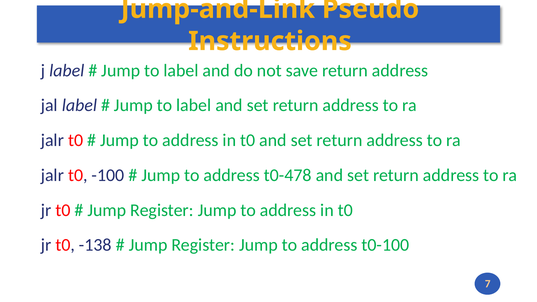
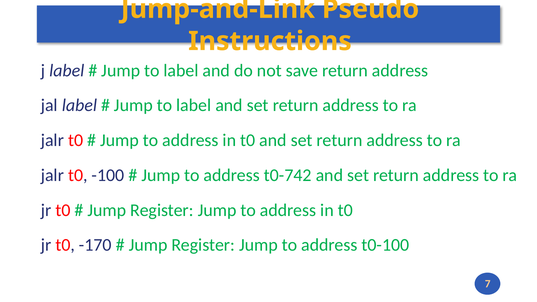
t0-478: t0-478 -> t0-742 (288, 175)
-138: -138 -> -170 (95, 245)
